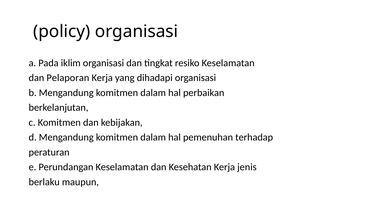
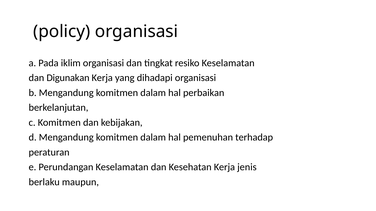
Pelaporan: Pelaporan -> Digunakan (68, 78)
